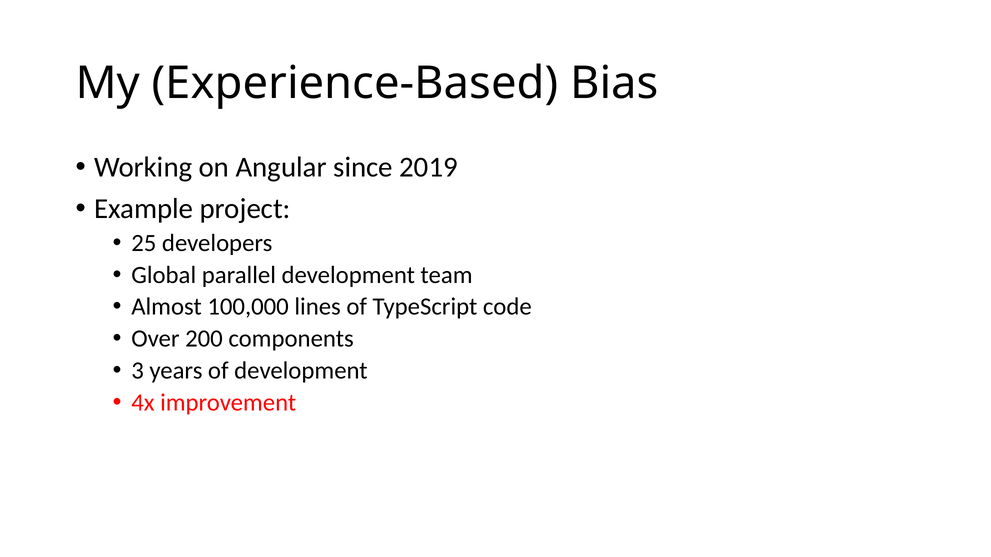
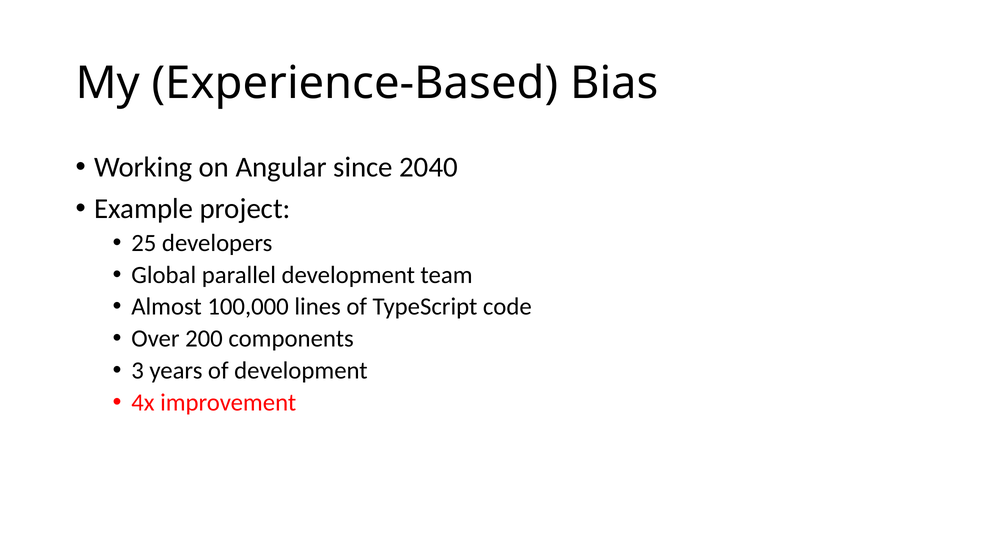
2019: 2019 -> 2040 (429, 168)
